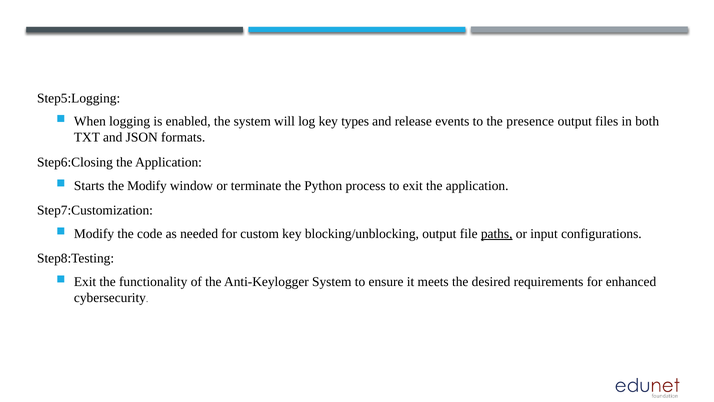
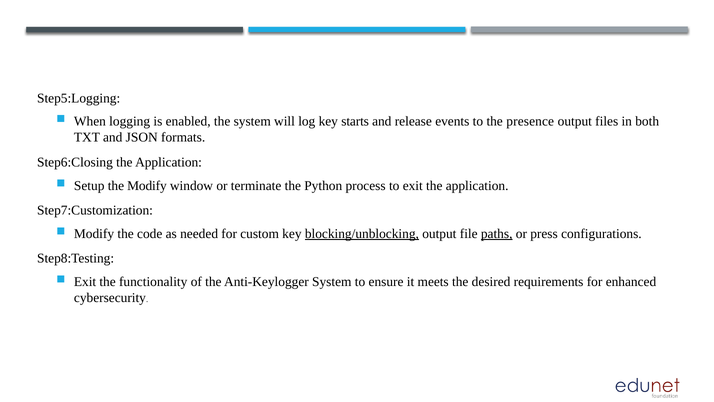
types: types -> starts (355, 121)
Starts: Starts -> Setup (89, 185)
blocking/unblocking underline: none -> present (362, 233)
input: input -> press (544, 233)
